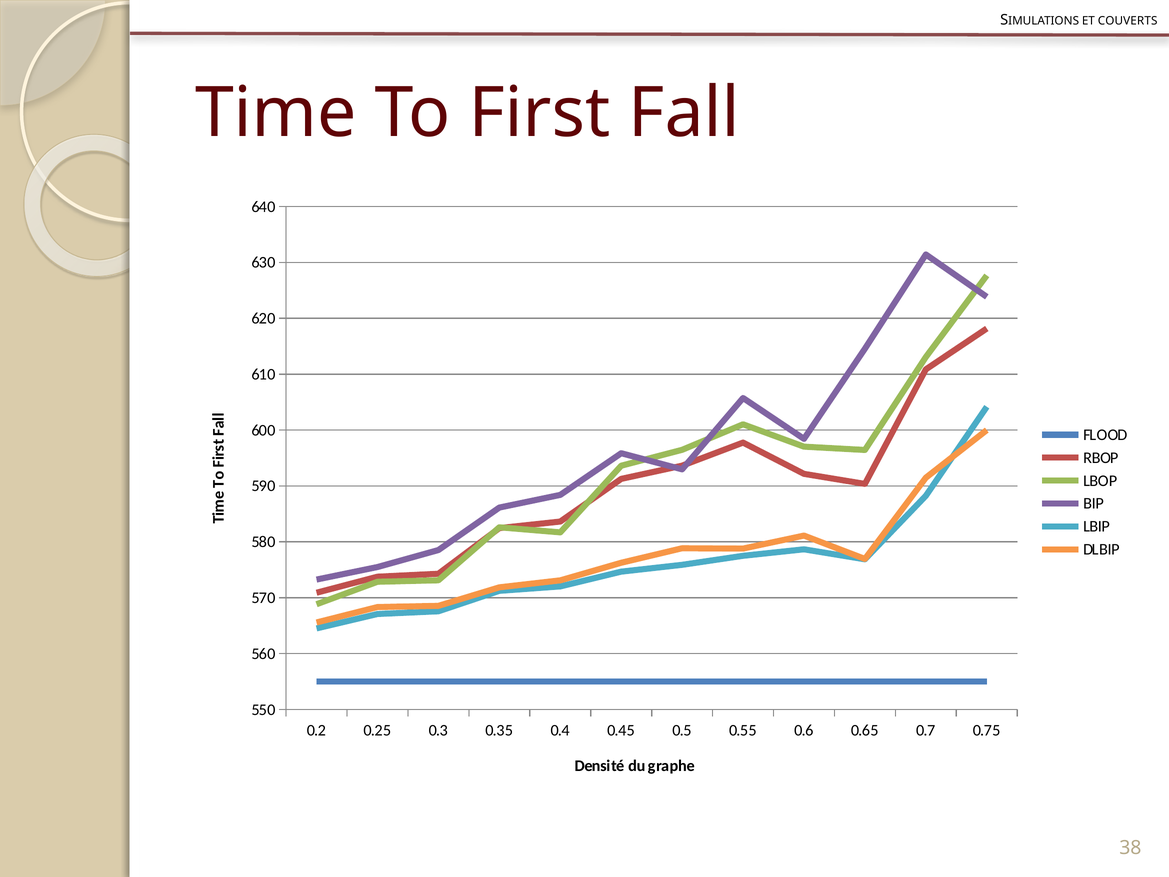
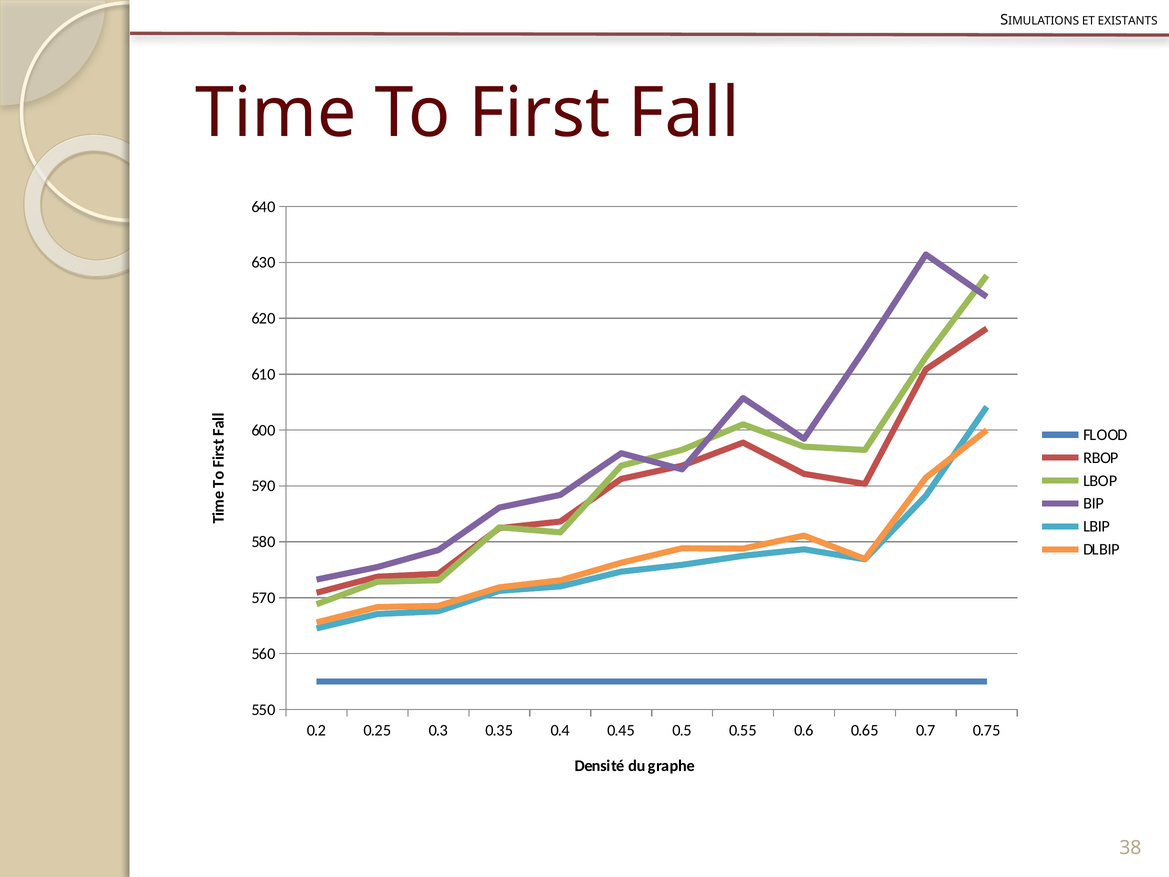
COUVERTS: COUVERTS -> EXISTANTS (1128, 21)
